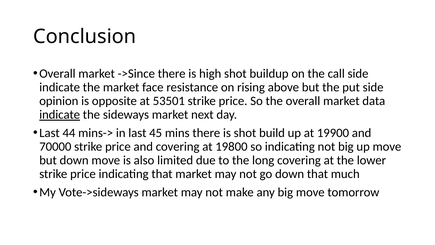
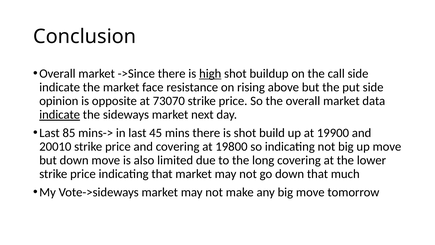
high underline: none -> present (210, 74)
53501: 53501 -> 73070 (169, 101)
44: 44 -> 85 (69, 133)
70000: 70000 -> 20010 (55, 146)
